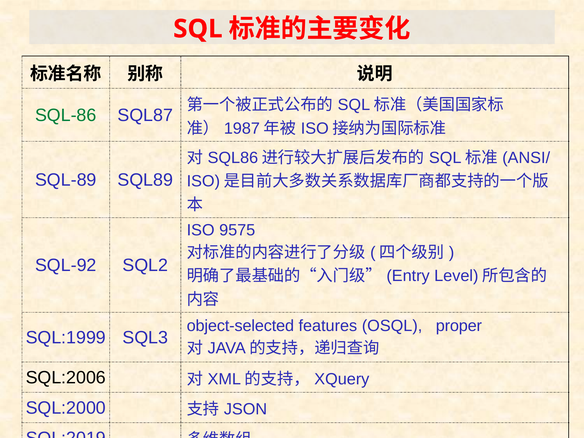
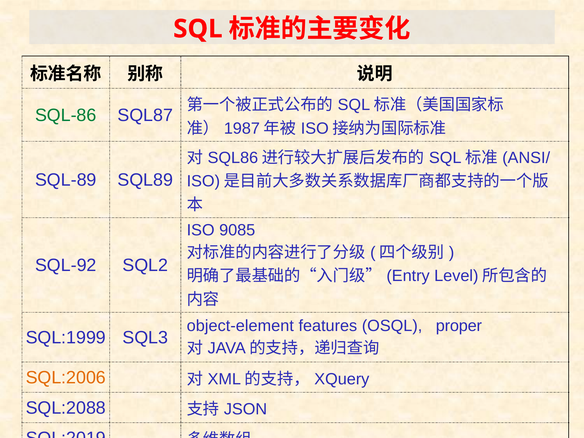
9575: 9575 -> 9085 (237, 230)
object-selected: object-selected -> object-element (240, 326)
SQL:2006 colour: black -> orange (66, 378)
SQL:2000: SQL:2000 -> SQL:2088 (66, 408)
